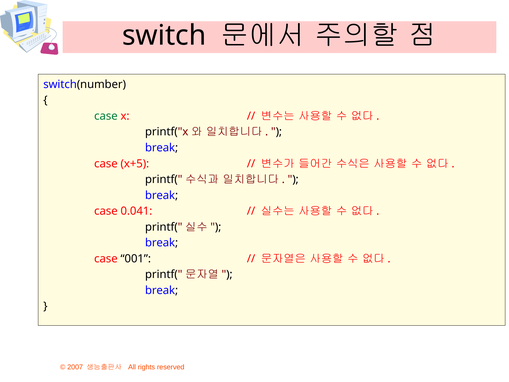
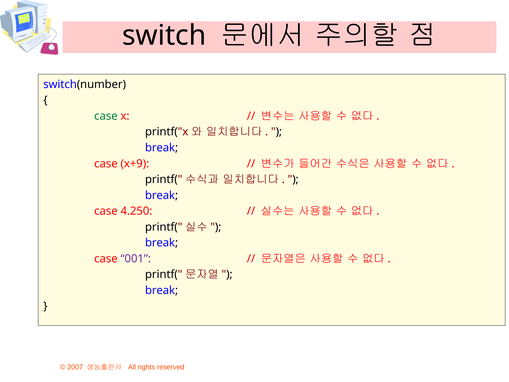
x+5: x+5 -> x+9 (135, 163)
0.041: 0.041 -> 4.250 (136, 211)
001 colour: black -> purple (136, 258)
